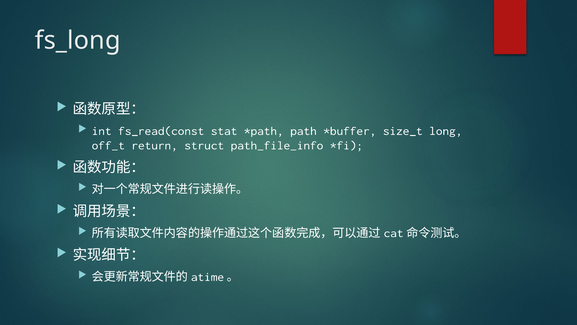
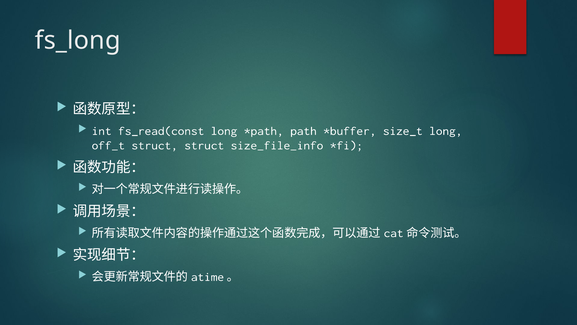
fs_read(const stat: stat -> long (224, 131)
off_t return: return -> struct (155, 145)
path_file_info: path_file_info -> size_file_info (277, 145)
